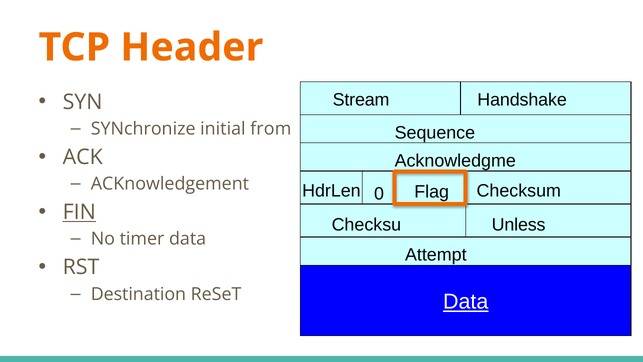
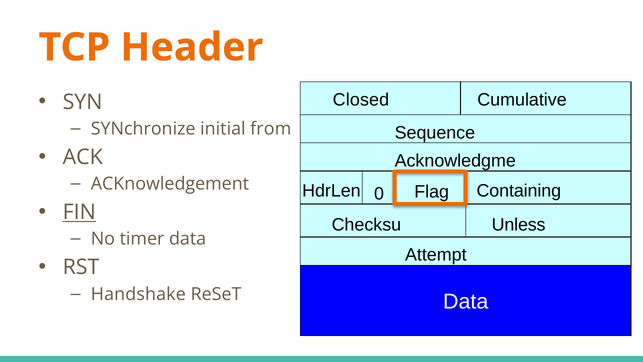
Stream: Stream -> Closed (361, 100)
Handshake: Handshake -> Cumulative (522, 100)
Checksum: Checksum -> Containing (519, 191)
Destination: Destination -> Handshake (138, 294)
Data underline: present -> none (466, 302)
